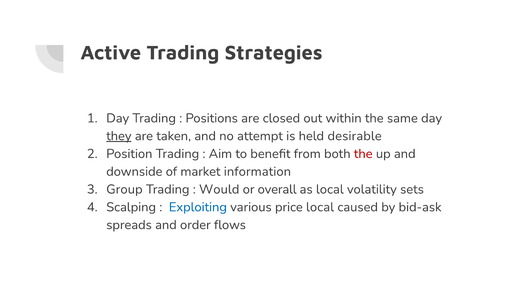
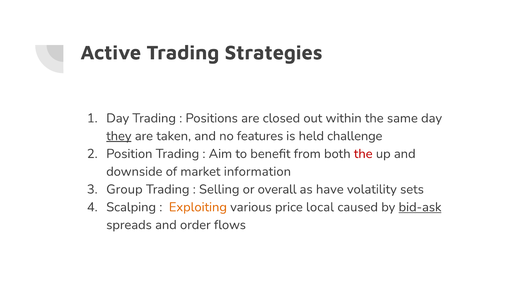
attempt: attempt -> features (260, 136)
desirable: desirable -> challenge (355, 136)
Would: Would -> Selling (219, 189)
as local: local -> have (330, 189)
Exploiting colour: blue -> orange (198, 207)
bid-ask underline: none -> present (420, 207)
